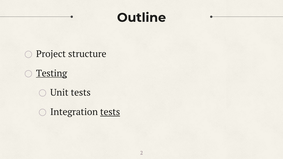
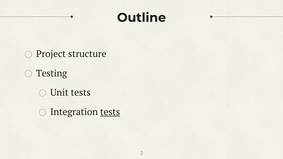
Testing underline: present -> none (52, 73)
